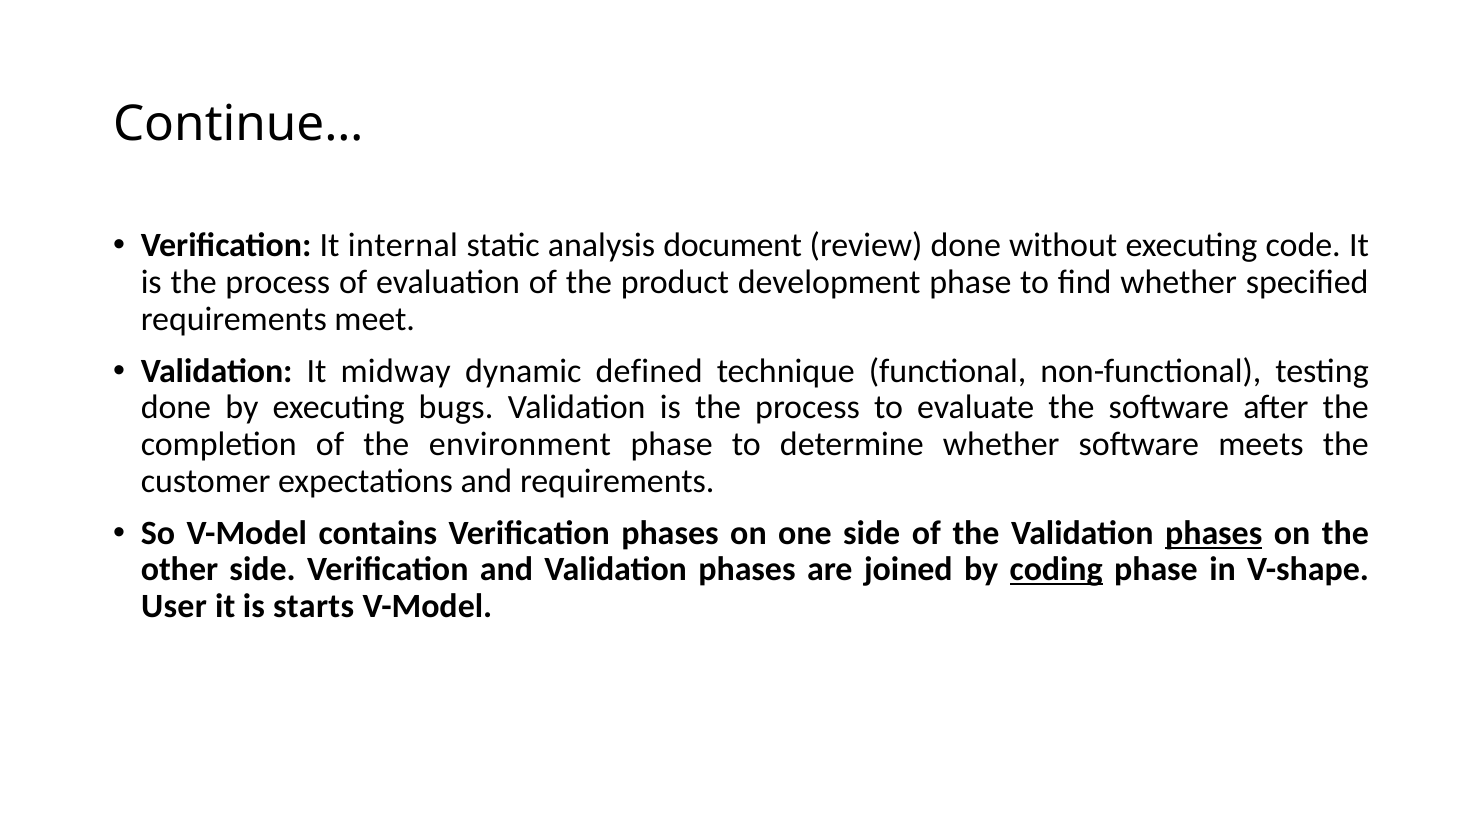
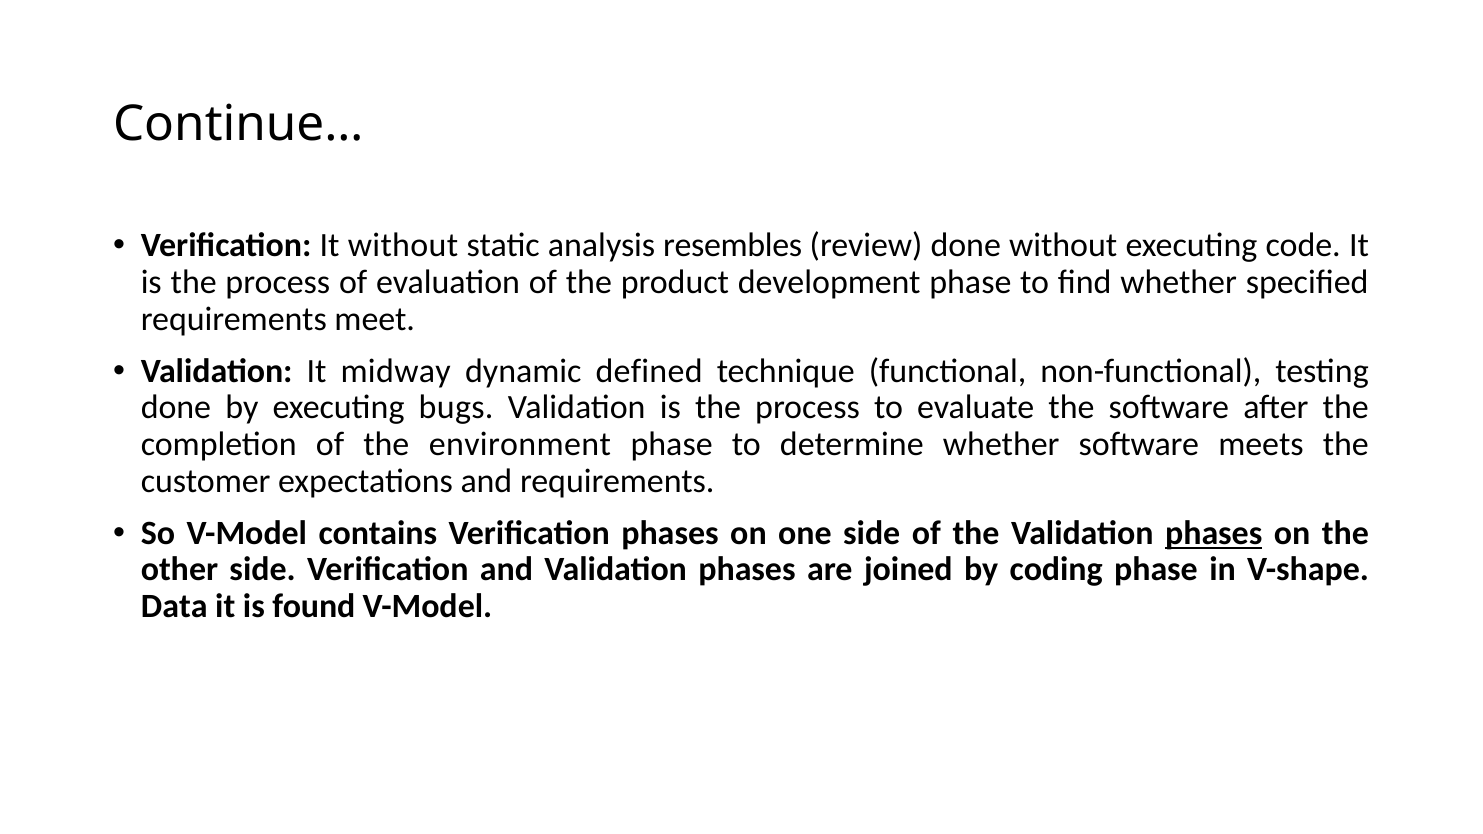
It internal: internal -> without (403, 246)
document: document -> resembles (733, 246)
coding underline: present -> none (1056, 570)
User: User -> Data (174, 607)
starts: starts -> found (314, 607)
